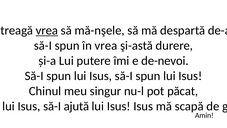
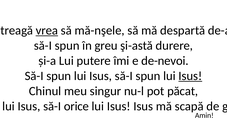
în vrea: vrea -> greu (106, 45)
Isus underline: none -> present (190, 76)
ajută: ajută -> orice (76, 106)
